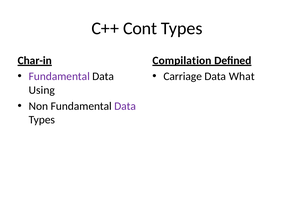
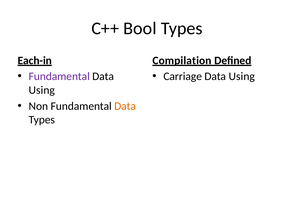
Cont: Cont -> Bool (140, 28)
Char-in: Char-in -> Each-in (35, 61)
What: What -> Using (242, 77)
Data colour: purple -> orange (125, 106)
